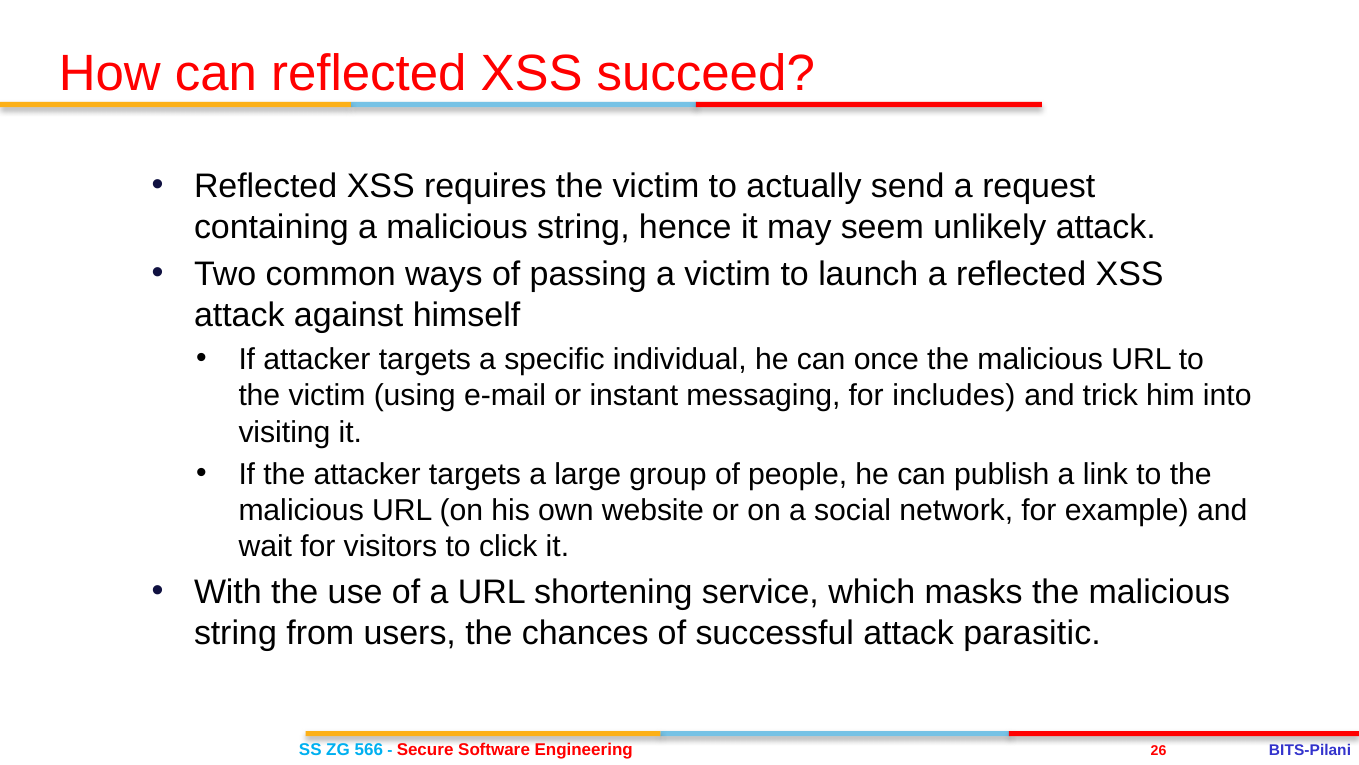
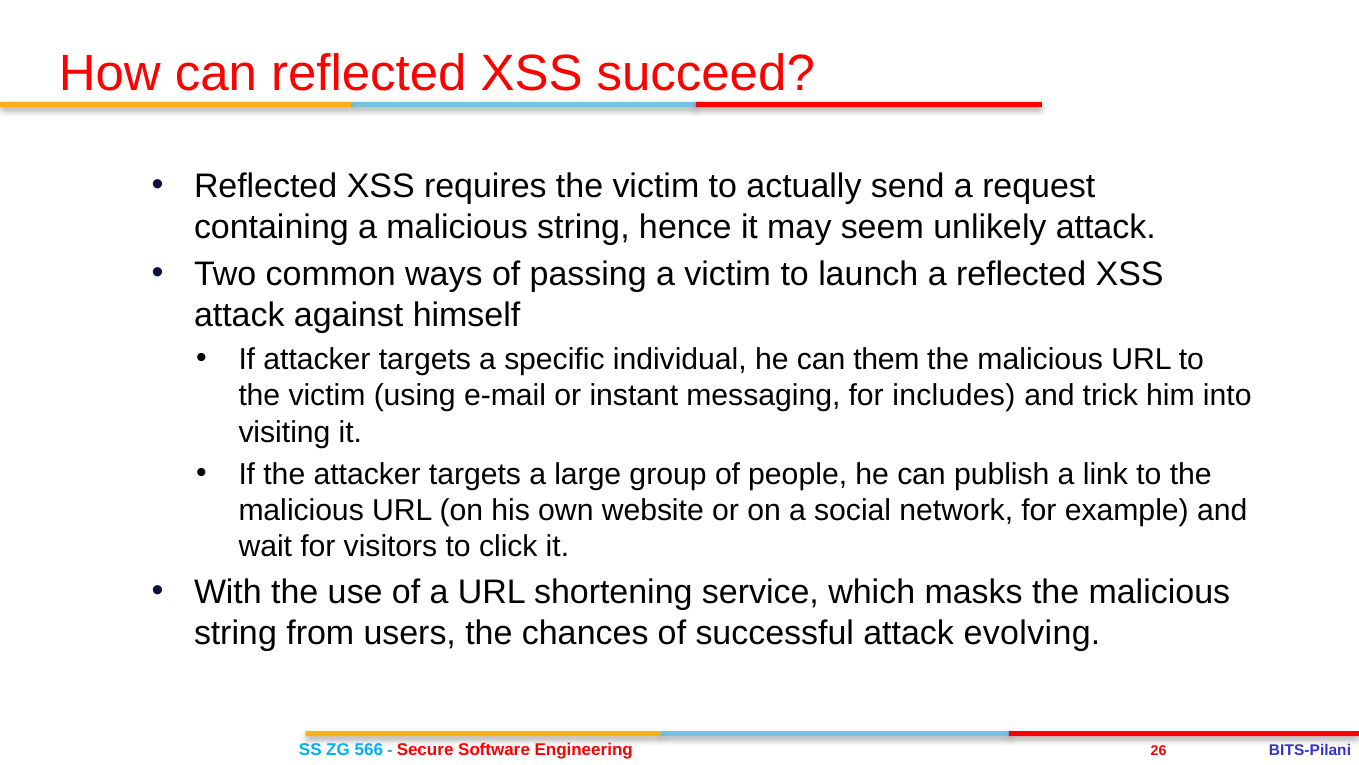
once: once -> them (886, 359)
parasitic: parasitic -> evolving (1032, 633)
